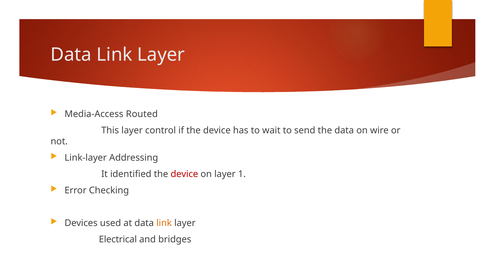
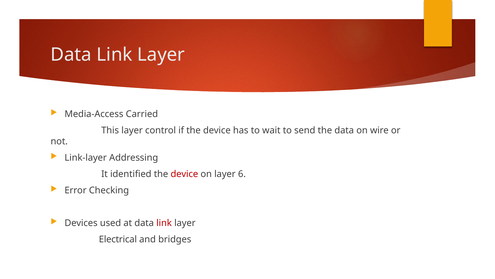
Routed: Routed -> Carried (142, 114)
1: 1 -> 6 (242, 174)
link colour: orange -> red (164, 223)
